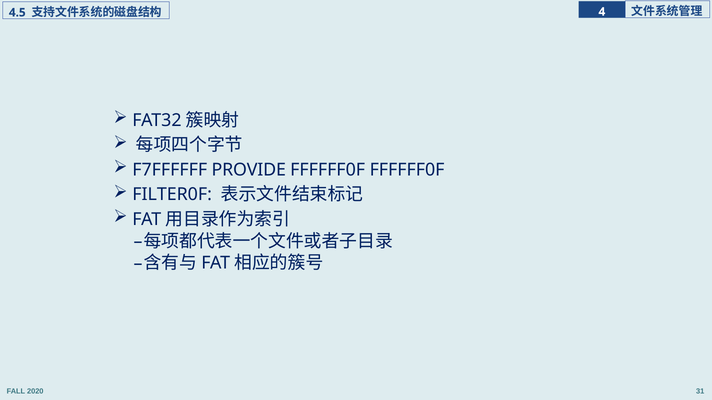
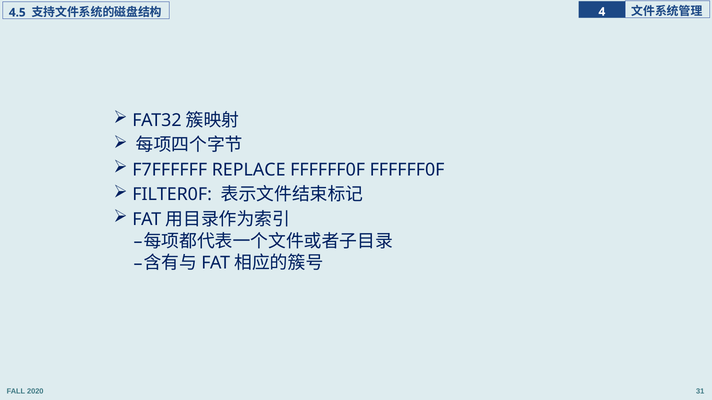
PROVIDE: PROVIDE -> REPLACE (249, 170)
